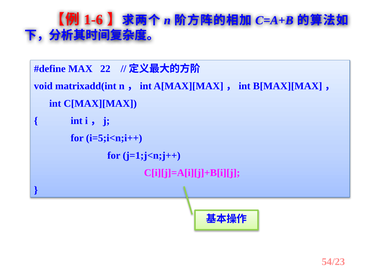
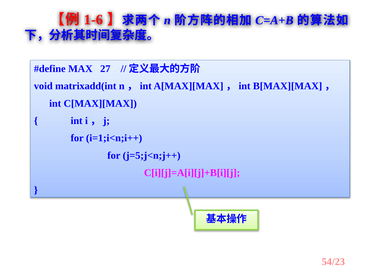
22: 22 -> 27 (105, 69)
i=5;i<n;i++: i=5;i<n;i++ -> i=1;i<n;i++ (114, 138)
j=1;j<n;j++: j=1;j<n;j++ -> j=5;j<n;j++ (152, 156)
